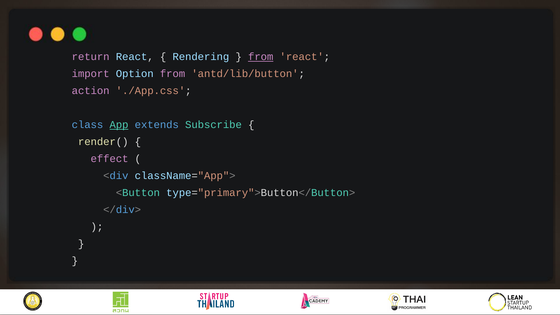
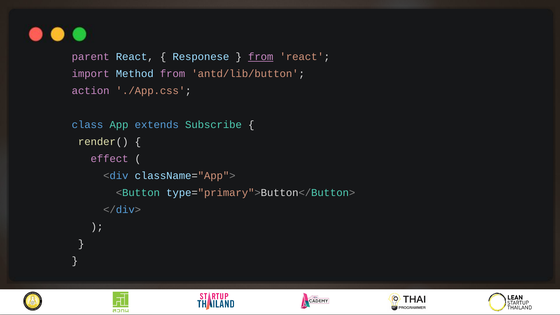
return: return -> parent (91, 57)
Rendering: Rendering -> Responese (201, 57)
Option: Option -> Method (135, 74)
App underline: present -> none (119, 125)
